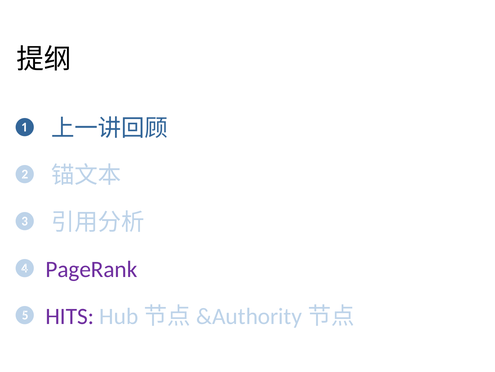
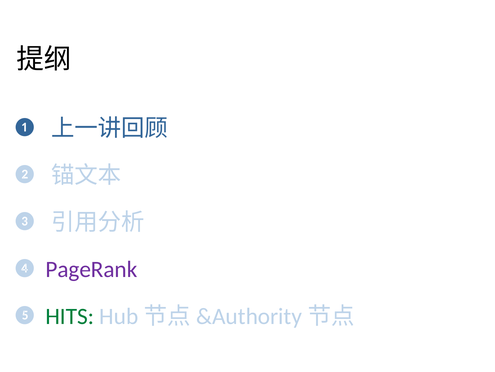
HITS colour: purple -> green (70, 316)
